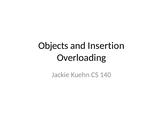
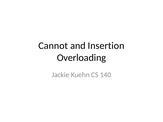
Objects: Objects -> Cannot (53, 46)
